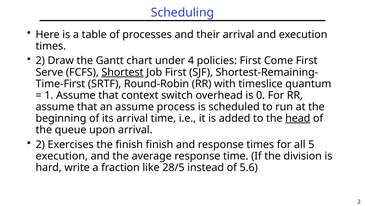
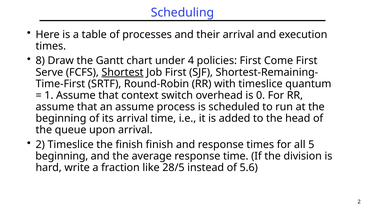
2: 2 -> 8 (40, 61)
head underline: present -> none (298, 118)
2 Exercises: Exercises -> Timeslice (71, 144)
execution: execution -> beginning (62, 156)
